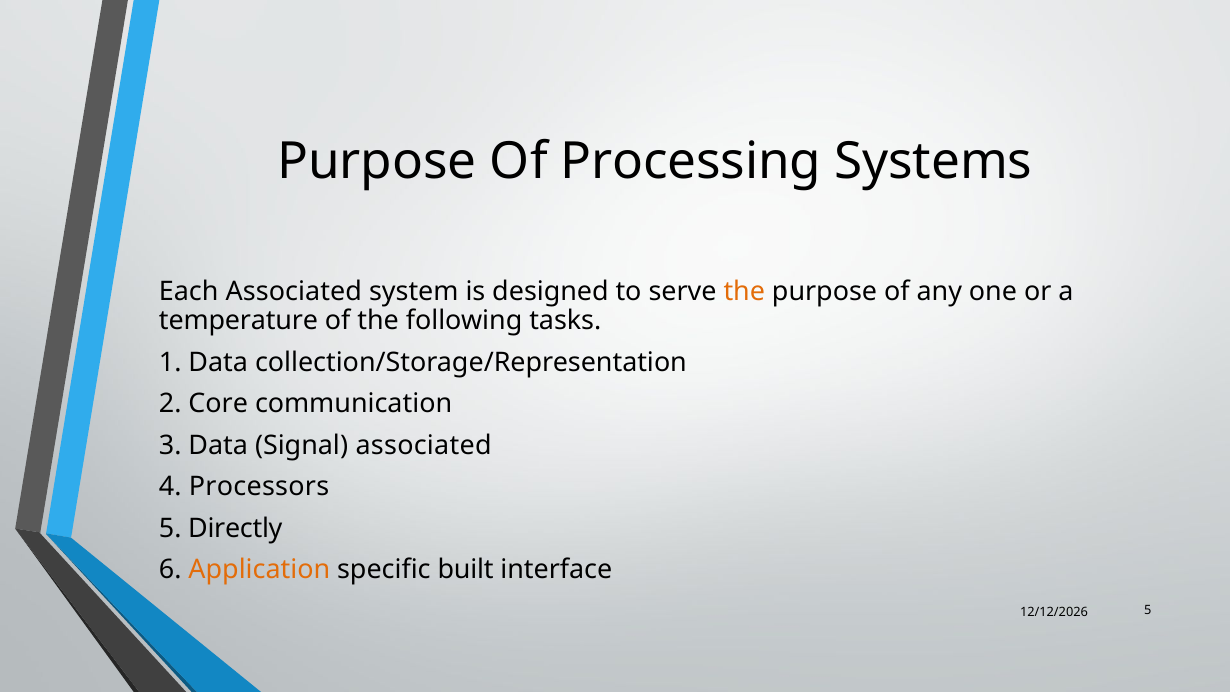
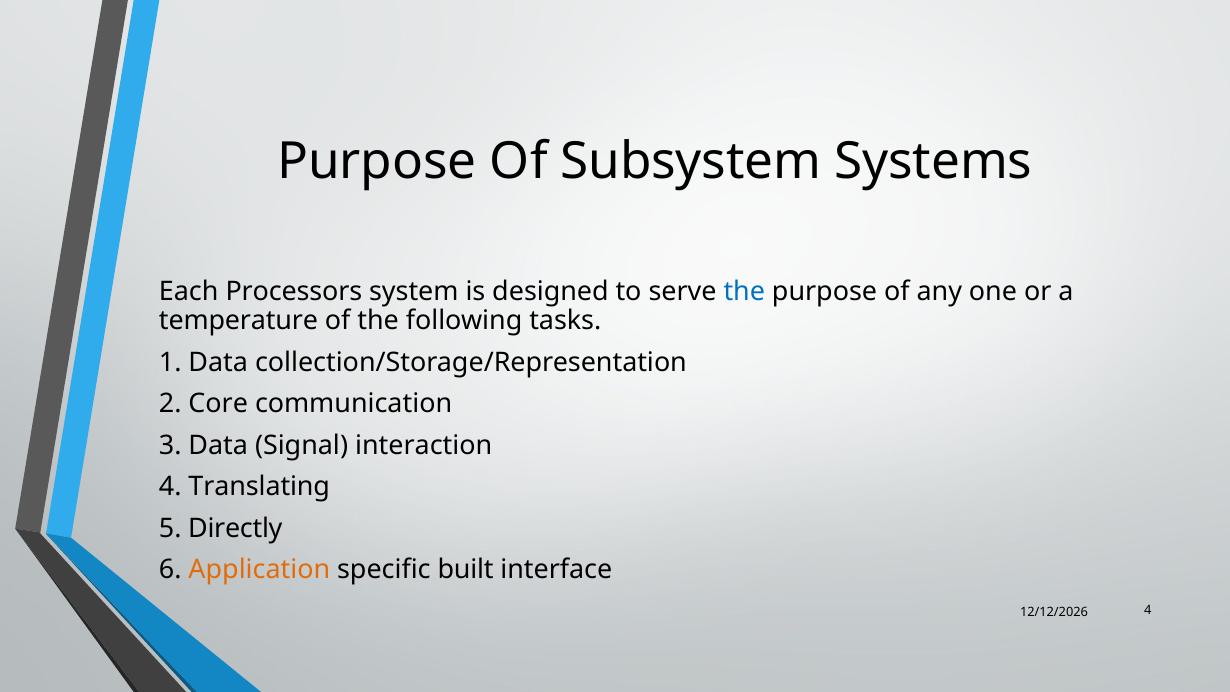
Processing: Processing -> Subsystem (691, 161)
Each Associated: Associated -> Processors (294, 292)
the colour: orange -> blue (744, 292)
Signal associated: associated -> interaction (424, 445)
Processors: Processors -> Translating (259, 487)
5: 5 -> 4 (1148, 610)
